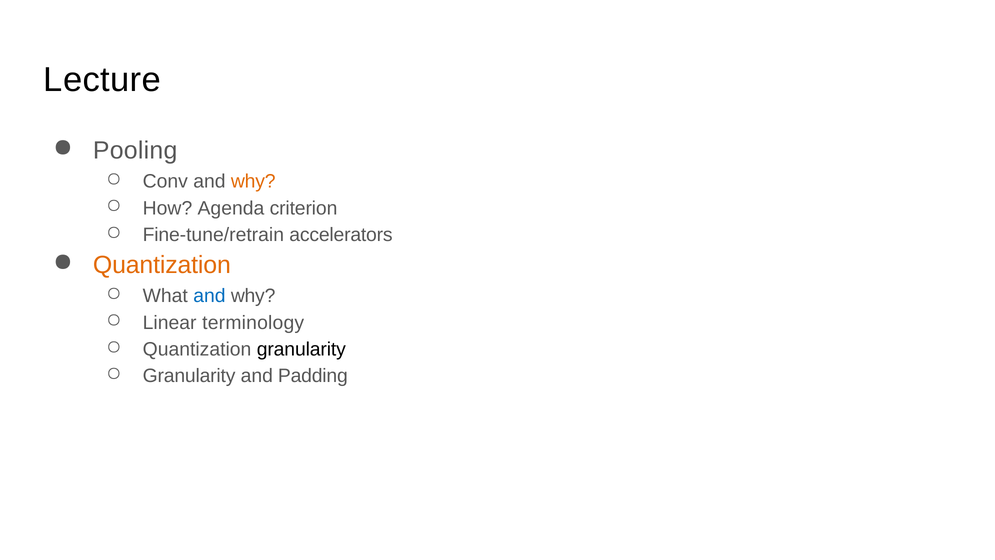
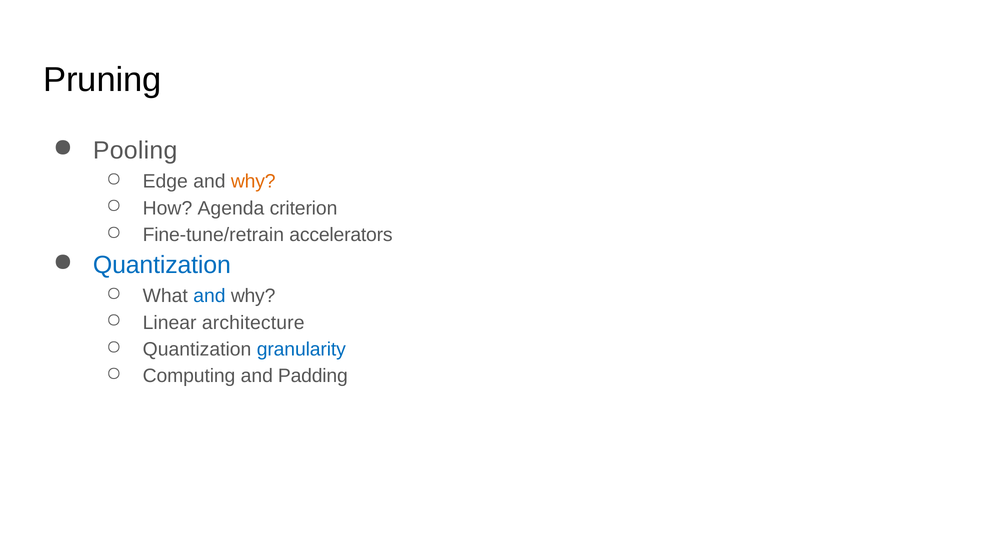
Lecture: Lecture -> Pruning (102, 80)
Conv: Conv -> Edge (165, 181)
Quantization colour: orange -> blue (162, 265)
terminology: terminology -> architecture (253, 322)
granularity colour: black -> blue (301, 349)
Granularity: Granularity -> Computing (189, 376)
